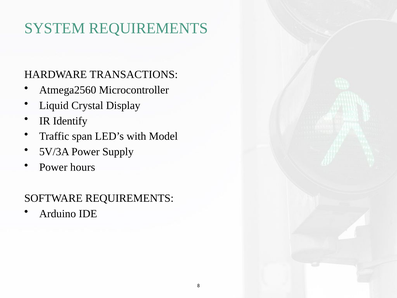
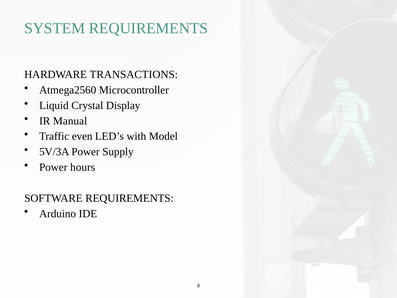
Identify: Identify -> Manual (70, 121)
span: span -> even (82, 136)
